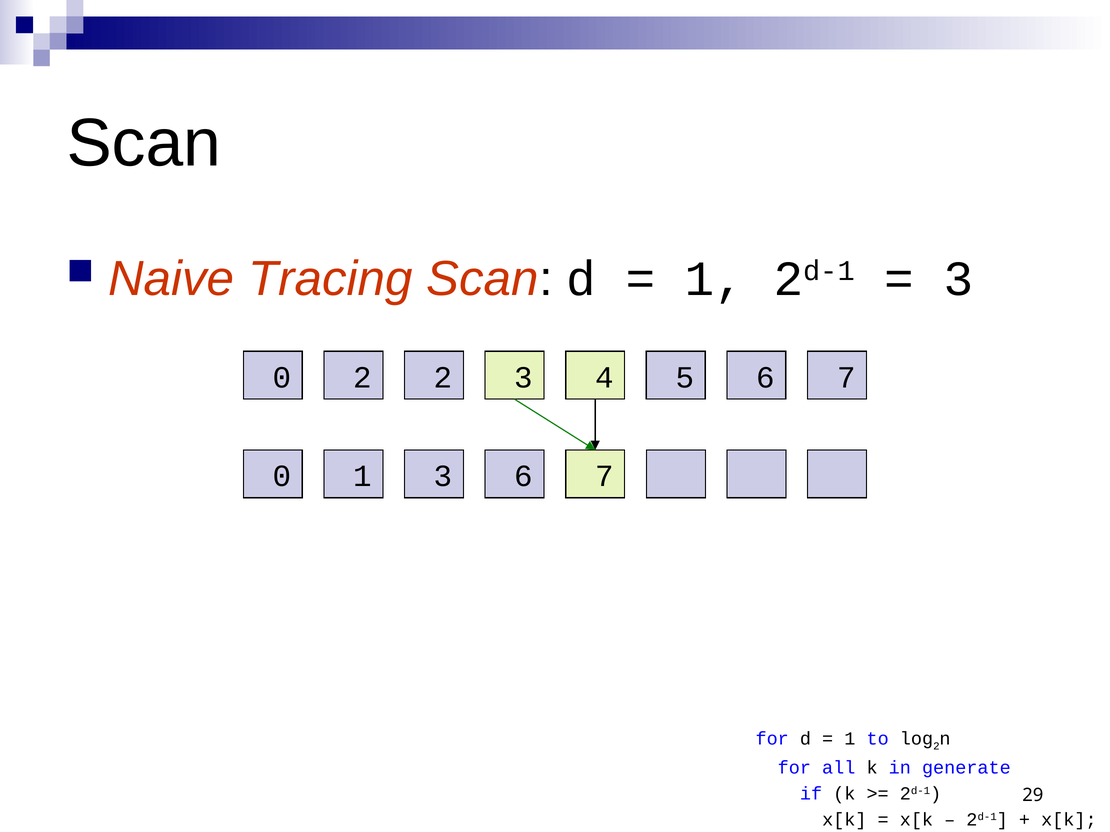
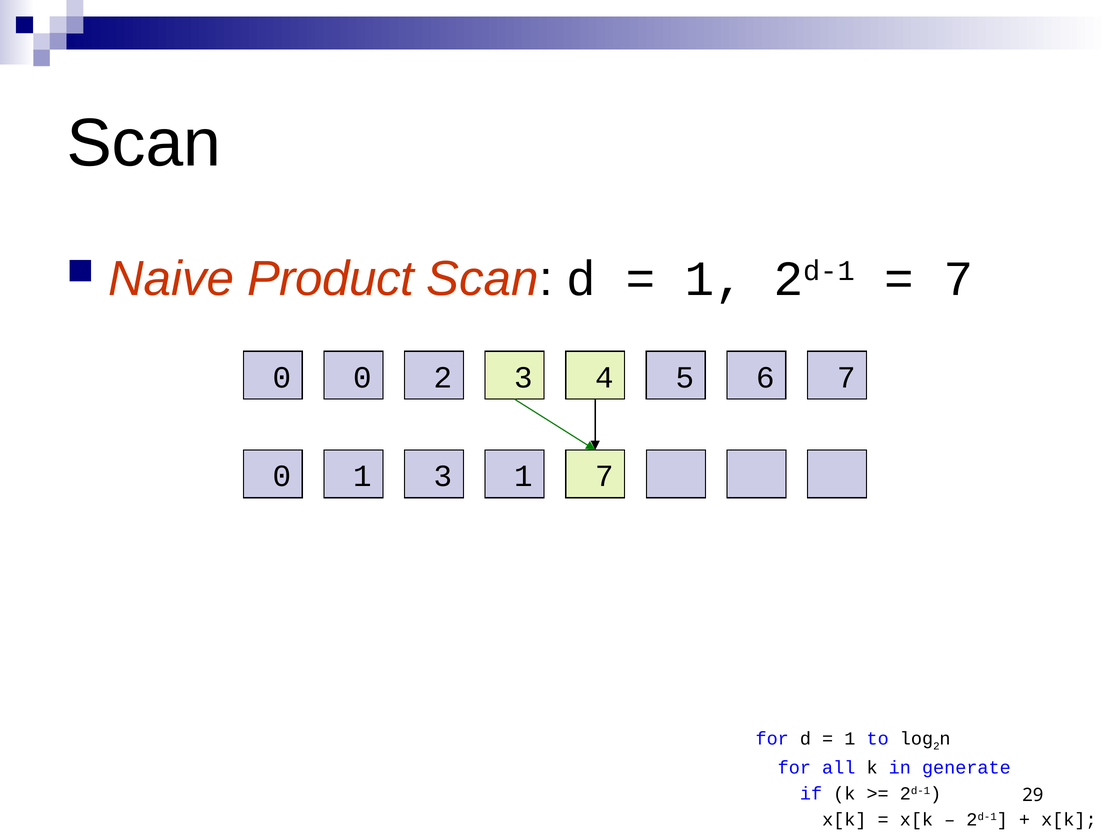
Tracing: Tracing -> Product (331, 279)
3: 3 -> 7 (958, 279)
0 2: 2 -> 0 (363, 378)
3 6: 6 -> 1 (524, 476)
